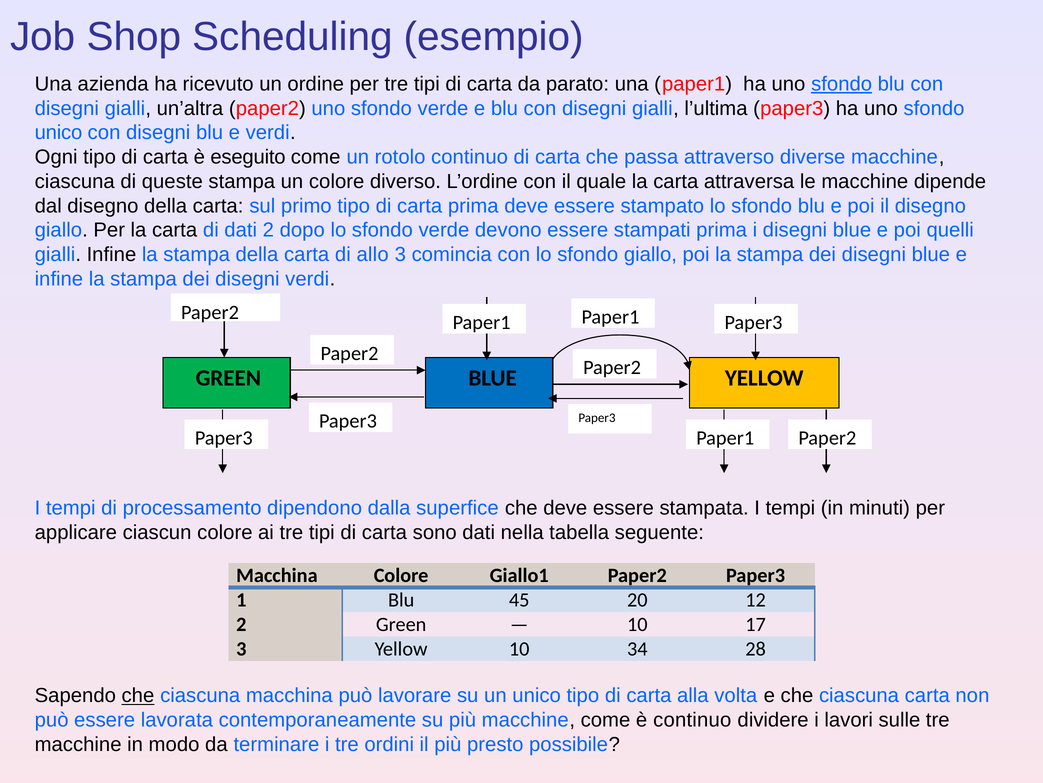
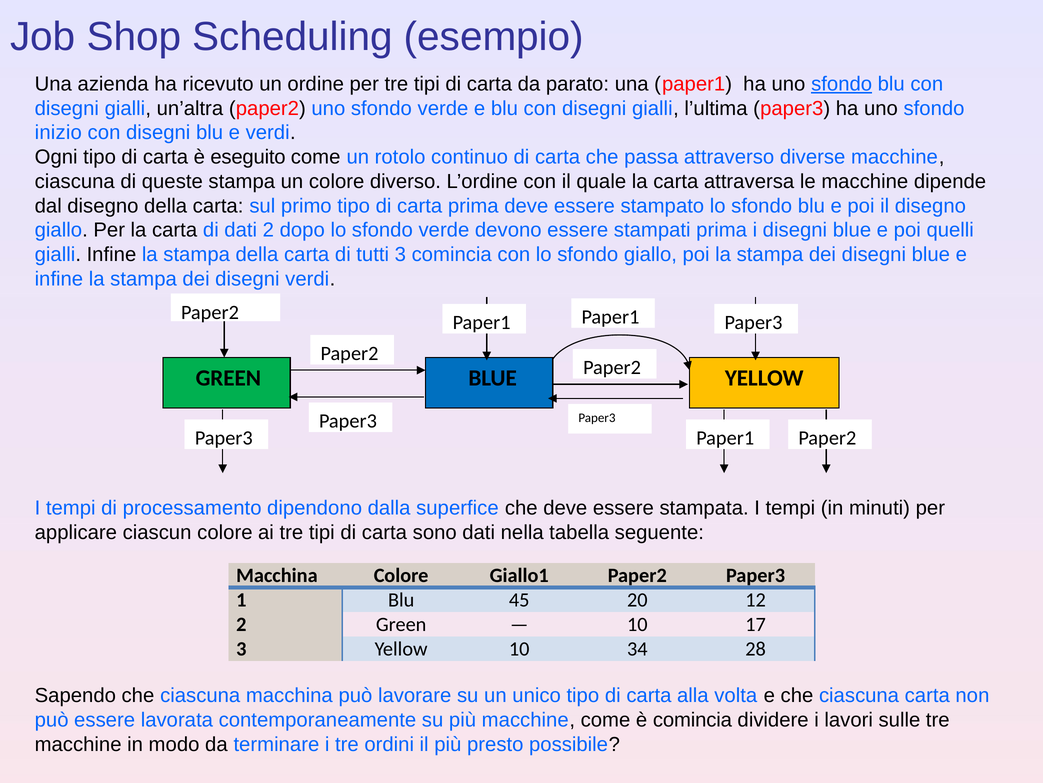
unico: unico -> inizio (58, 133)
allo: allo -> tutti (373, 254)
che underline: present -> none (138, 695)
è continuo: continuo -> comincia (692, 719)
